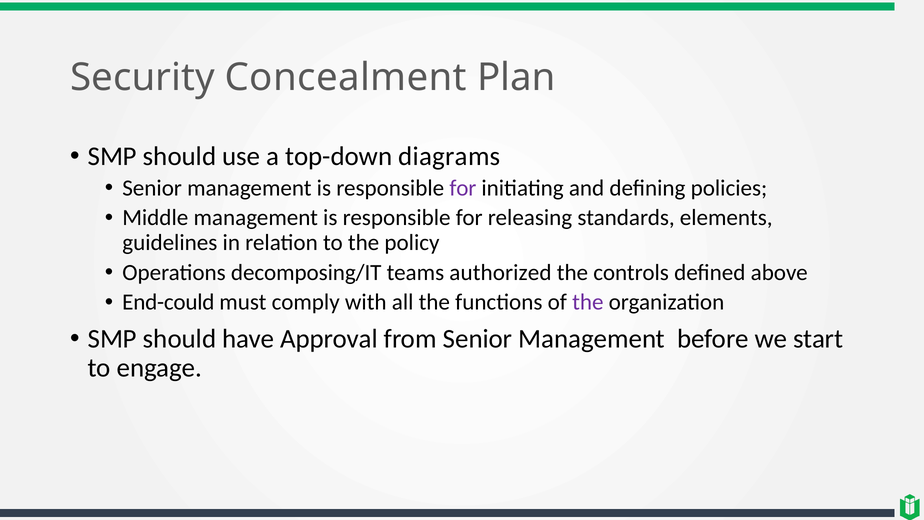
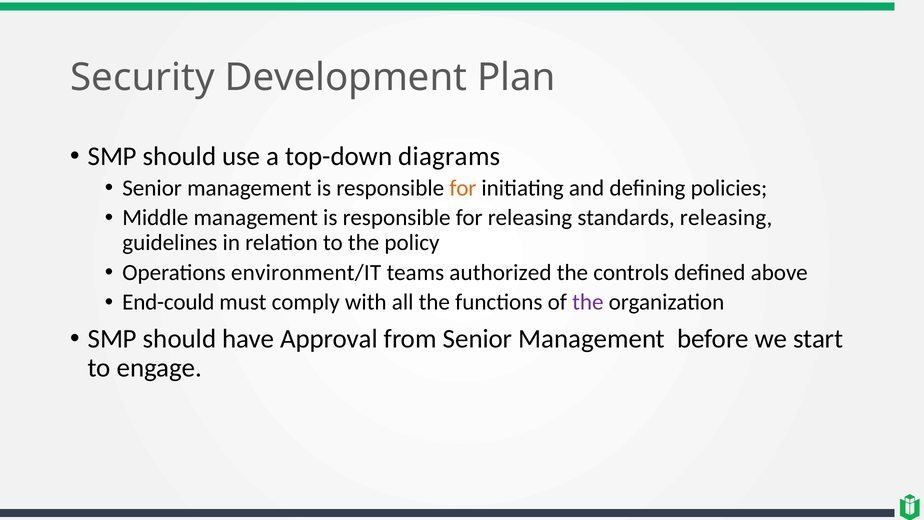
Concealment: Concealment -> Development (346, 78)
for colour: purple -> orange (463, 188)
standards elements: elements -> releasing (726, 218)
decomposing/IT: decomposing/IT -> environment/IT (306, 272)
